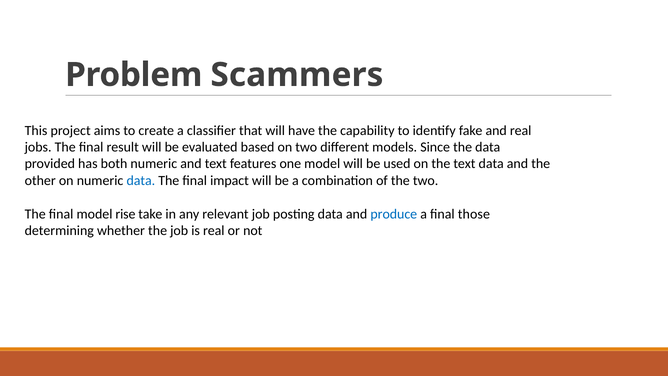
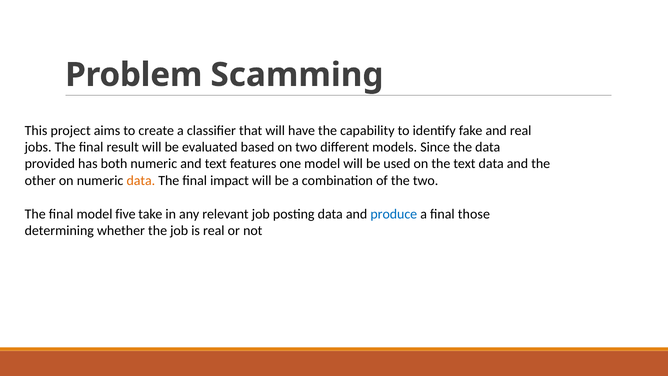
Scammers: Scammers -> Scamming (297, 75)
data colour: blue -> orange (141, 180)
rise: rise -> five (125, 214)
